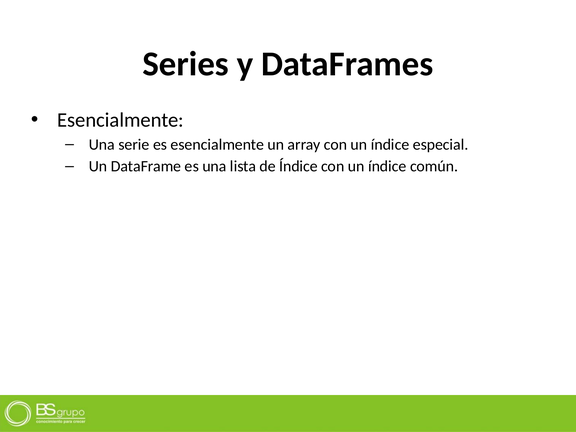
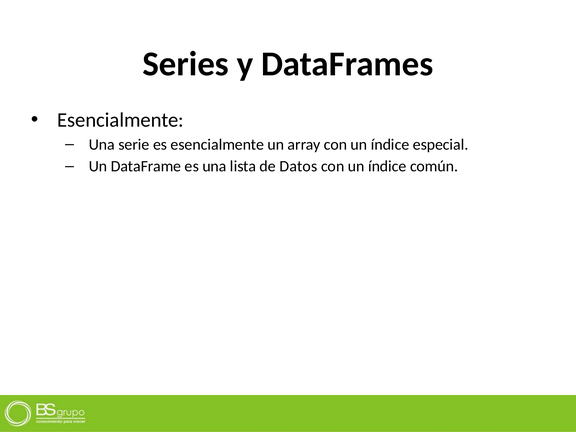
de Índice: Índice -> Datos (298, 166)
